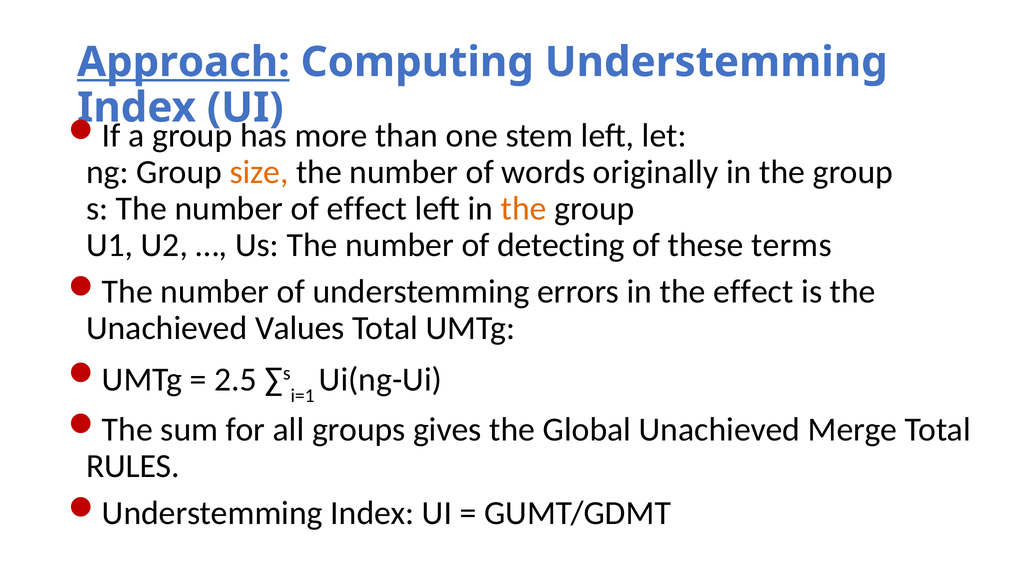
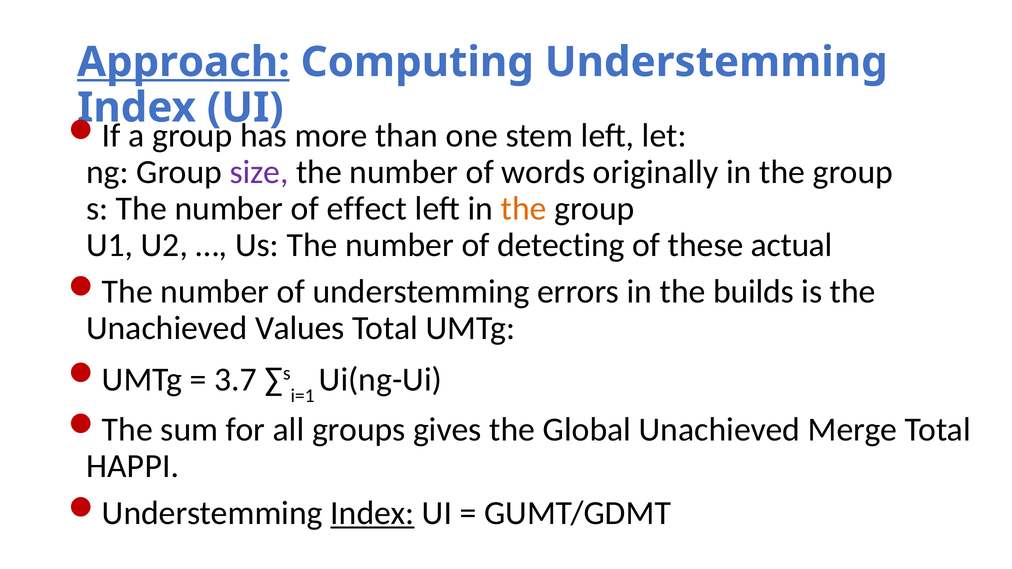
size colour: orange -> purple (259, 172)
terms: terms -> actual (792, 245)
the effect: effect -> builds (754, 292)
2.5: 2.5 -> 3.7 (236, 380)
RULES: RULES -> HAPPI (133, 466)
Index underline: none -> present (372, 513)
